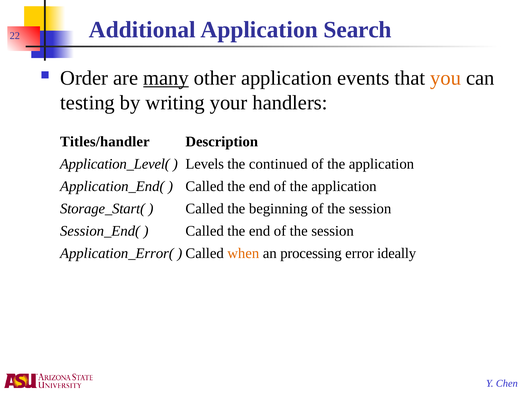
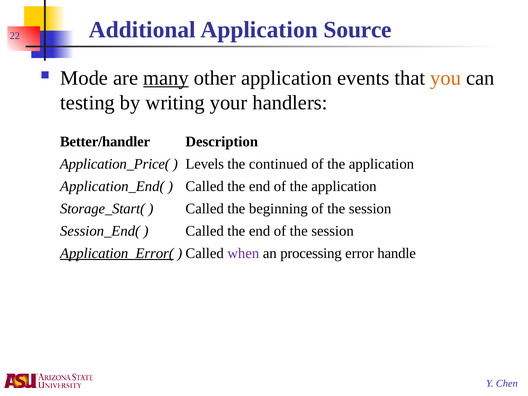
Search: Search -> Source (358, 30)
Order: Order -> Mode (84, 78)
Titles/handler: Titles/handler -> Better/handler (105, 142)
Application_Level(: Application_Level( -> Application_Price( (115, 164)
Application_Error( underline: none -> present (117, 253)
when colour: orange -> purple (243, 253)
ideally: ideally -> handle (397, 253)
